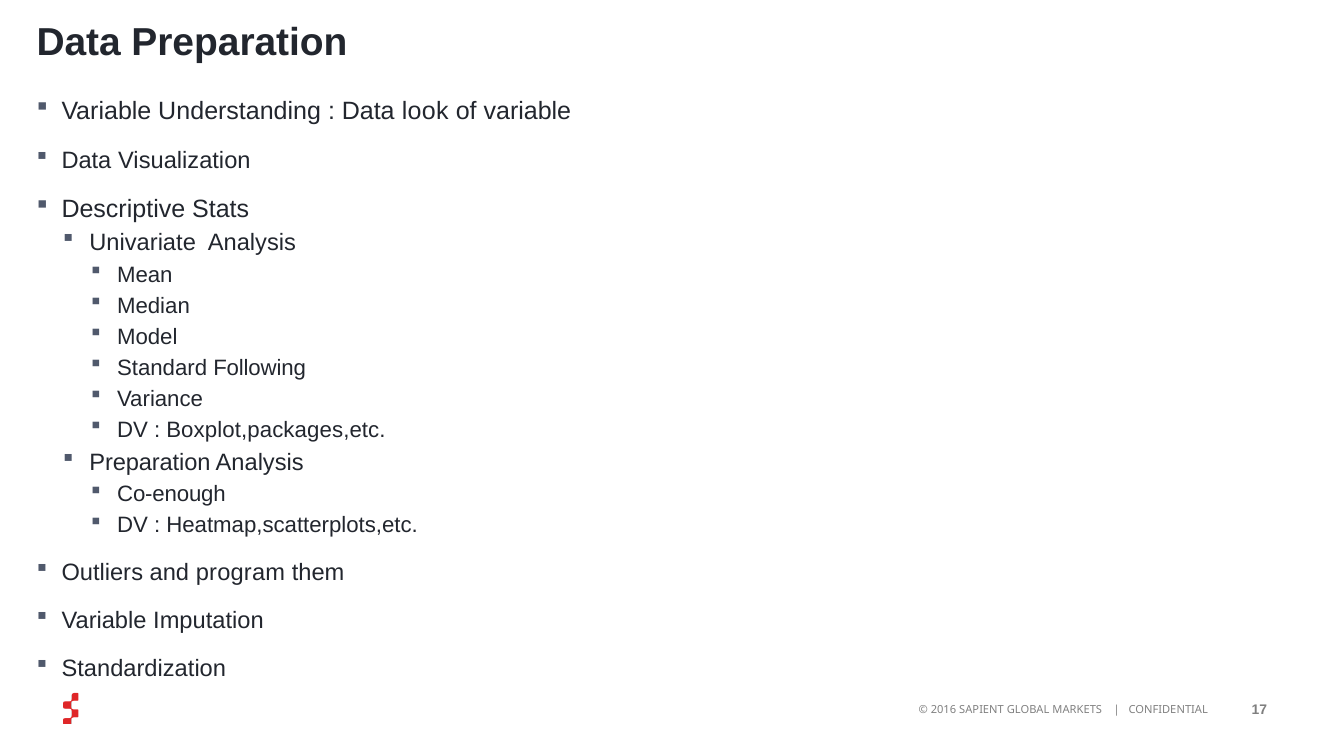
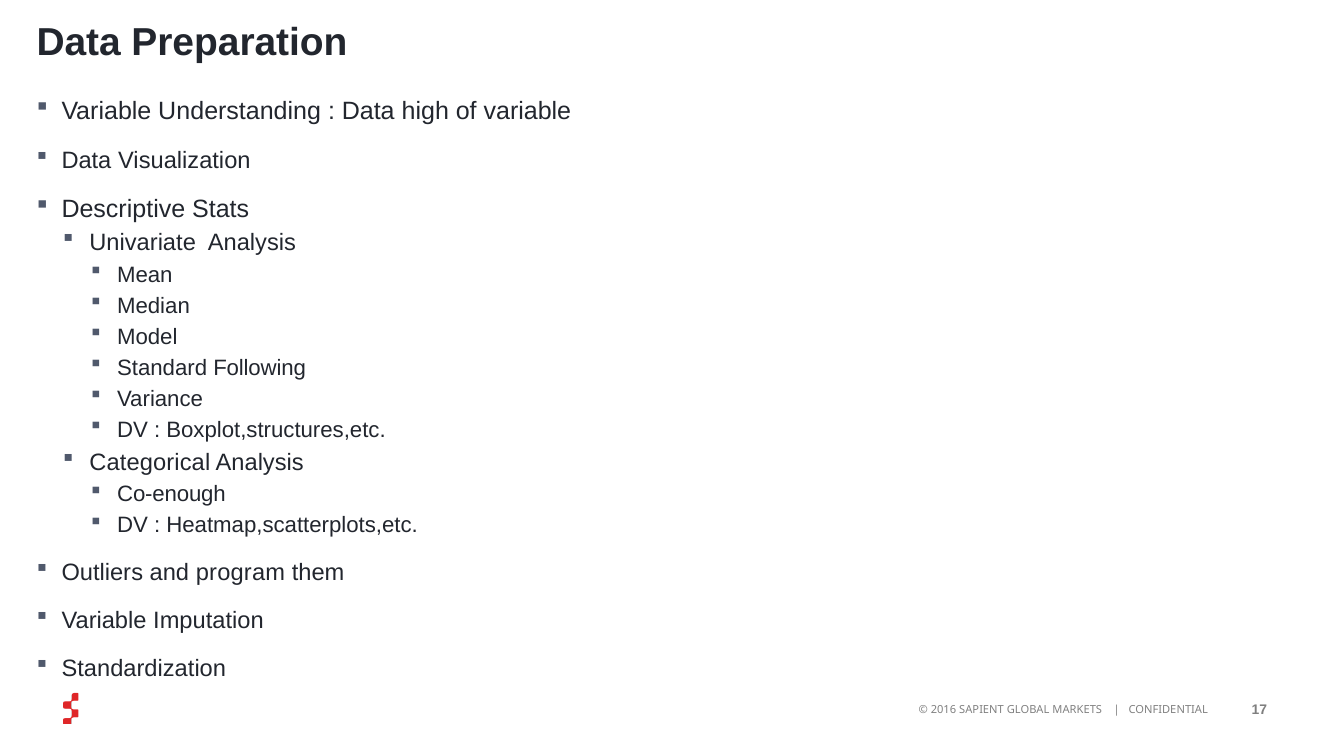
look: look -> high (425, 112)
Boxplot,packages,etc: Boxplot,packages,etc -> Boxplot,structures,etc (276, 430)
Preparation: Preparation -> Categorical (150, 463)
